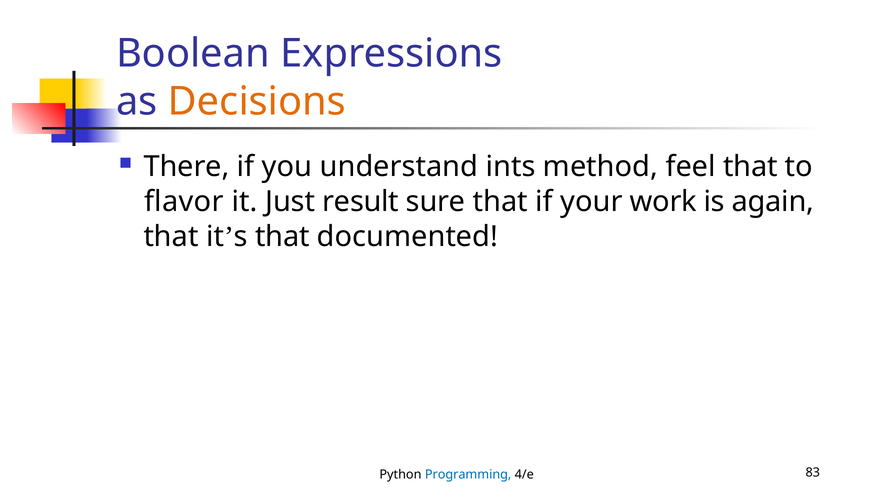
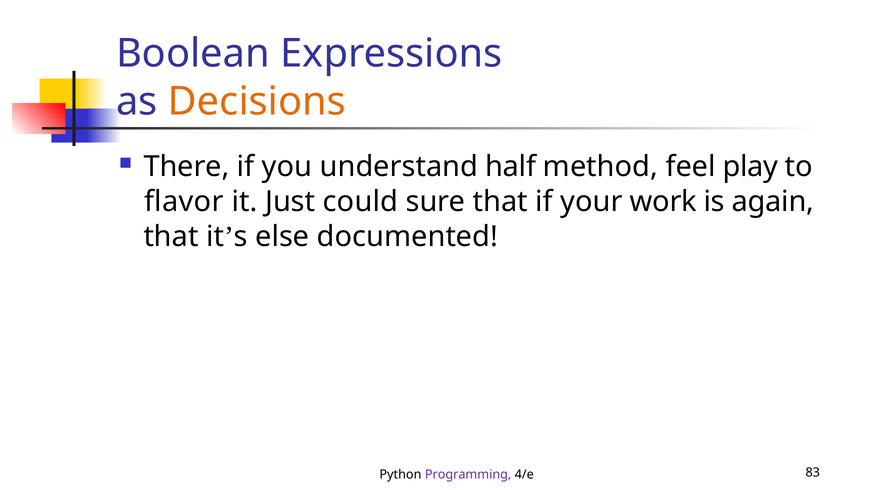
ints: ints -> half (511, 167)
feel that: that -> play (750, 167)
result: result -> could (360, 201)
that: that -> else (282, 236)
Programming colour: blue -> purple (468, 474)
